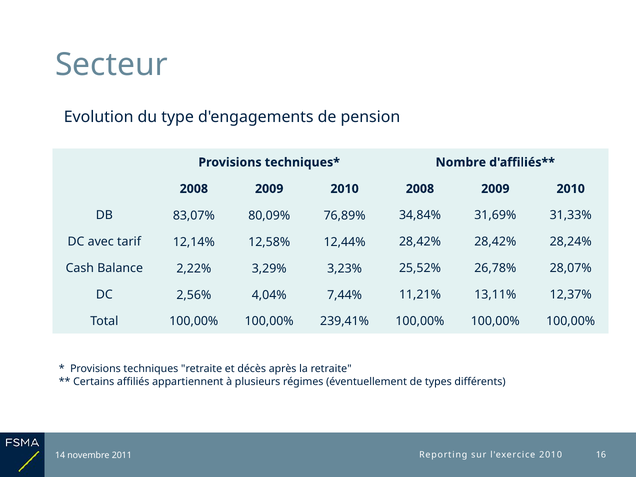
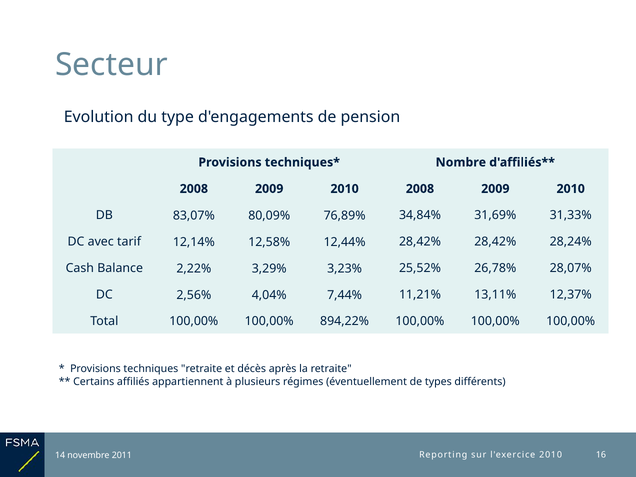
239,41%: 239,41% -> 894,22% (345, 321)
